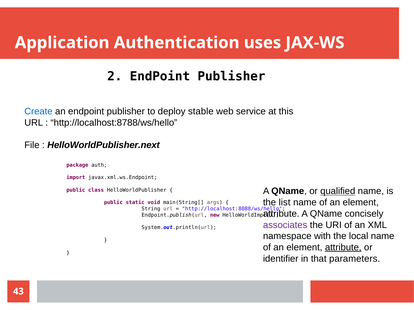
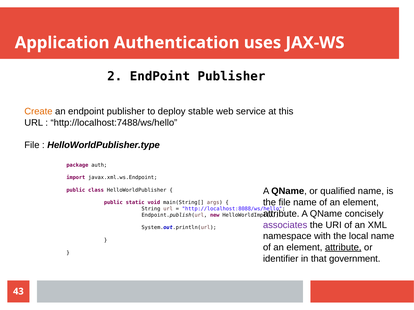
Create colour: blue -> orange (38, 112)
http://localhost:8788/ws/hello: http://localhost:8788/ws/hello -> http://localhost:7488/ws/hello (114, 123)
HelloWorldPublisher.next: HelloWorldPublisher.next -> HelloWorldPublisher.type (104, 145)
qualified underline: present -> none (338, 191)
the list: list -> file (285, 203)
parameters: parameters -> government (355, 259)
